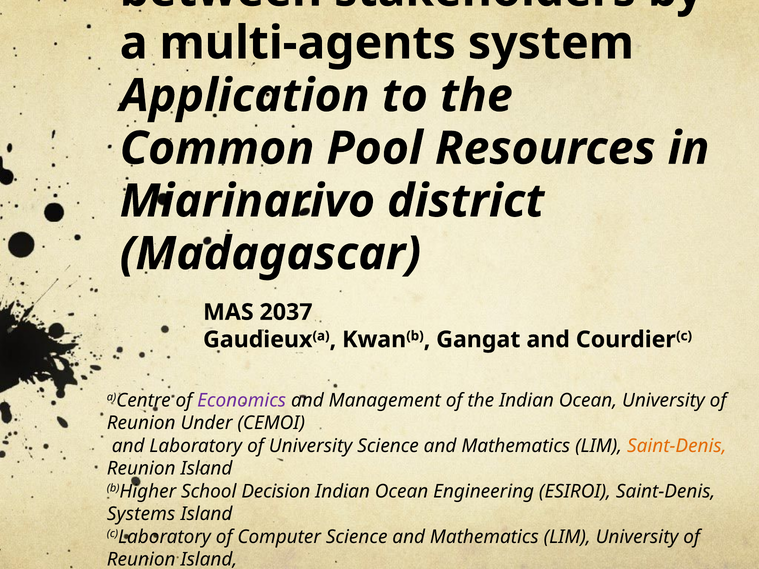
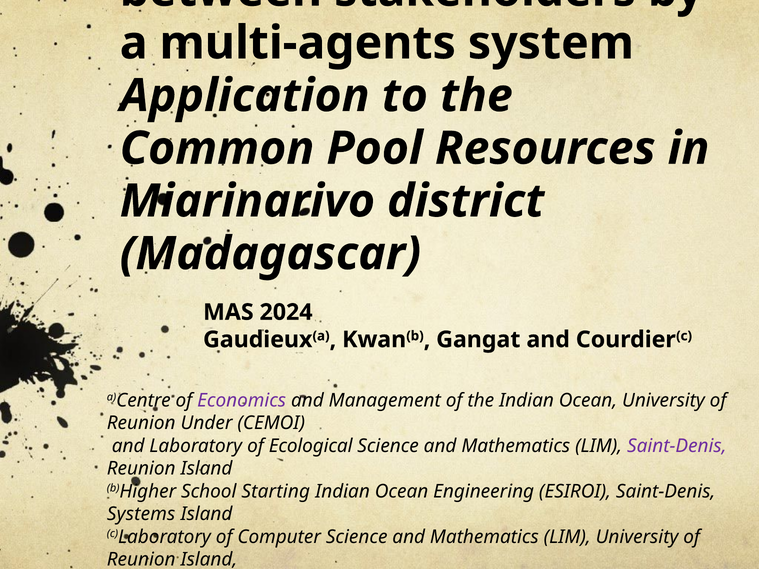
2037: 2037 -> 2024 (286, 312)
of University: University -> Ecological (311, 446)
Saint-Denis colour: orange -> purple (677, 446)
Decision: Decision -> Starting (276, 492)
